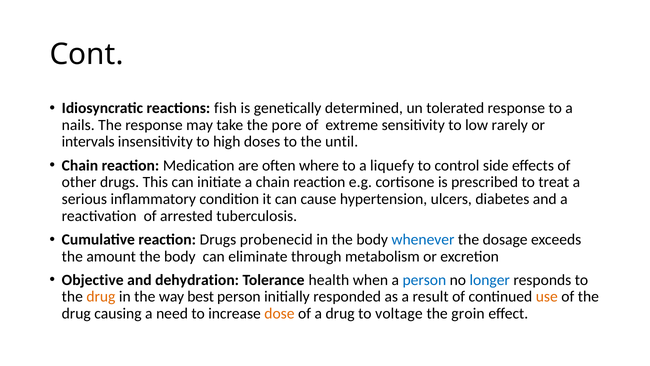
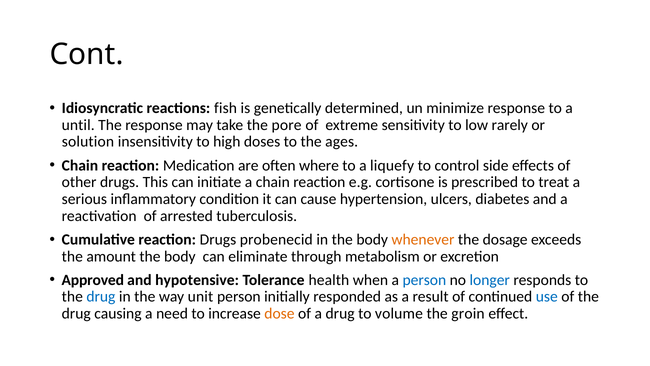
tolerated: tolerated -> minimize (455, 108)
nails: nails -> until (78, 125)
intervals: intervals -> solution (88, 142)
until: until -> ages (342, 142)
whenever colour: blue -> orange (423, 239)
Objective: Objective -> Approved (93, 280)
dehydration: dehydration -> hypotensive (197, 280)
drug colour: orange -> blue (101, 297)
best: best -> unit (200, 297)
use colour: orange -> blue (547, 297)
voltage: voltage -> volume (399, 313)
